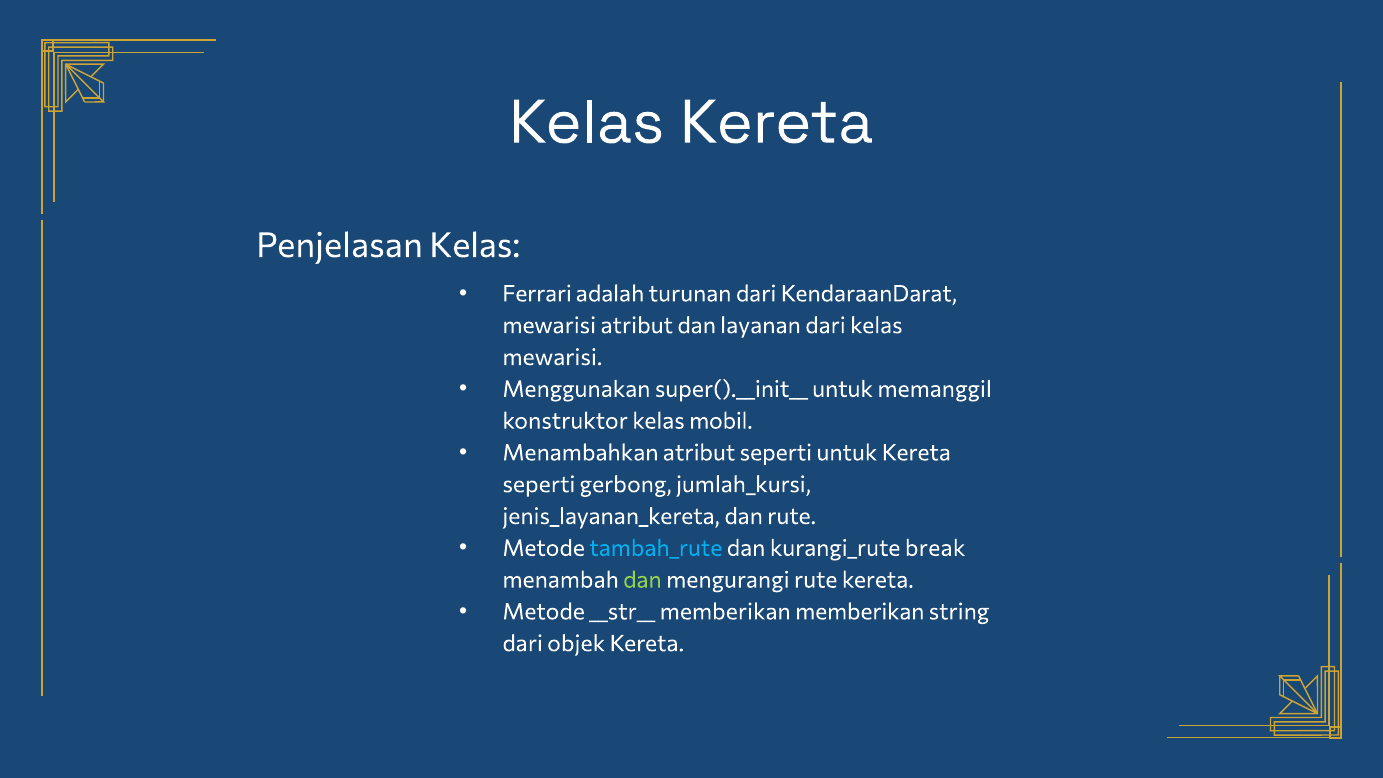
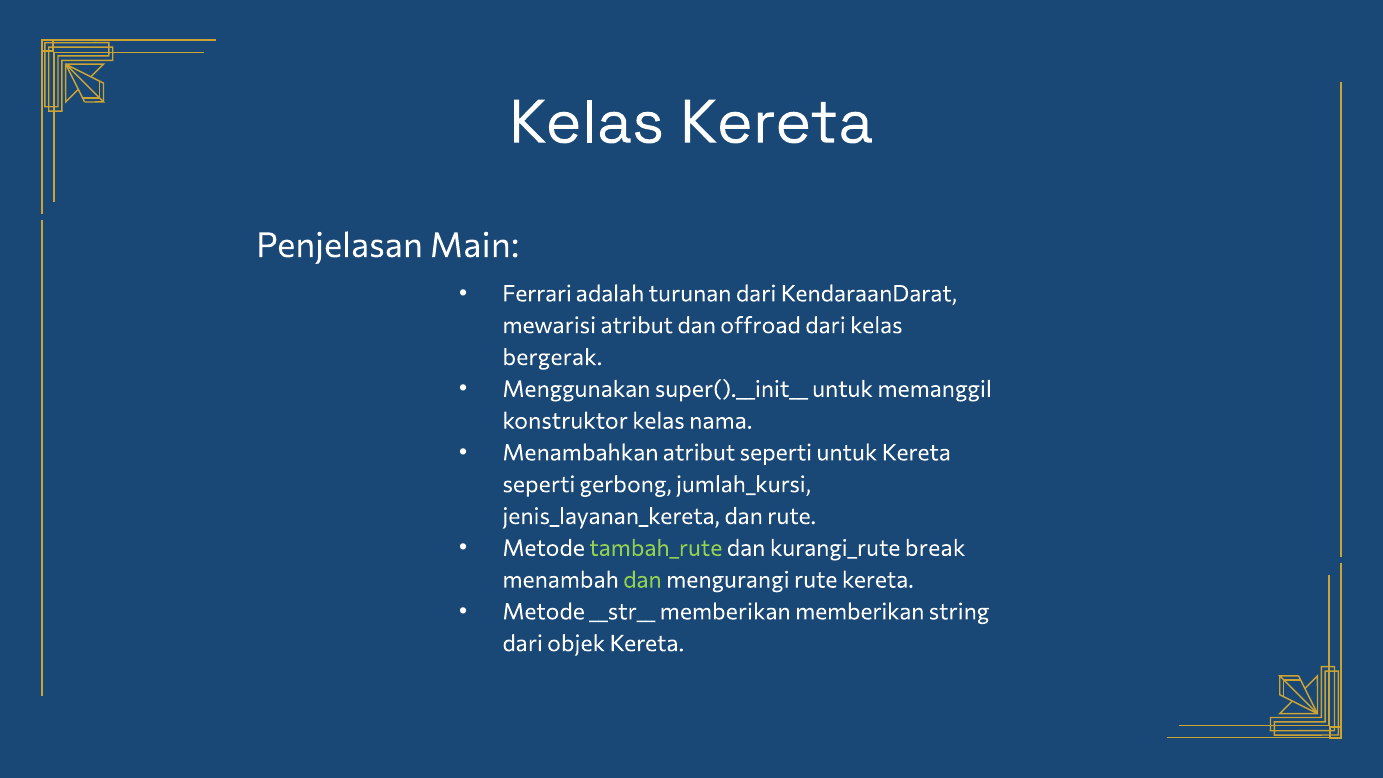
Penjelasan Kelas: Kelas -> Main (475, 246)
layanan: layanan -> offroad (761, 326)
mewarisi: mewarisi -> bergerak (552, 357)
mobil: mobil -> nama (721, 421)
tambah_rute colour: light blue -> light green (656, 548)
